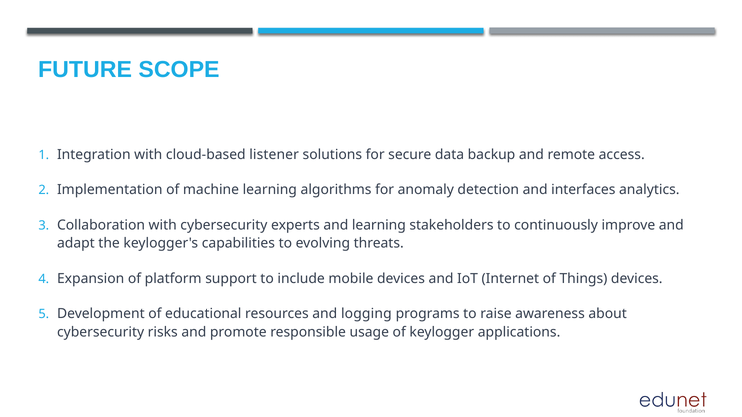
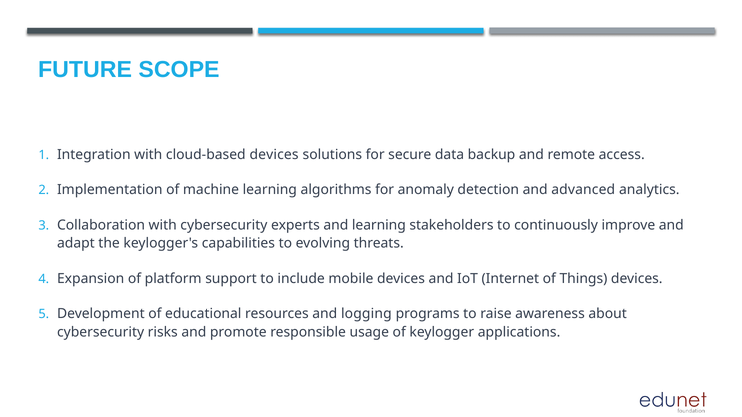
cloud-based listener: listener -> devices (274, 155)
interfaces: interfaces -> advanced (583, 190)
